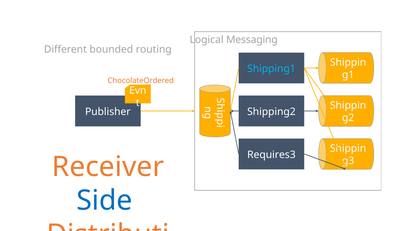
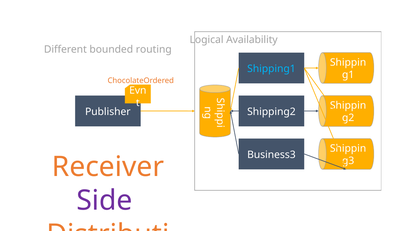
Messaging: Messaging -> Availability (252, 40)
Requires3: Requires3 -> Business3 (271, 155)
Side colour: blue -> purple (104, 201)
